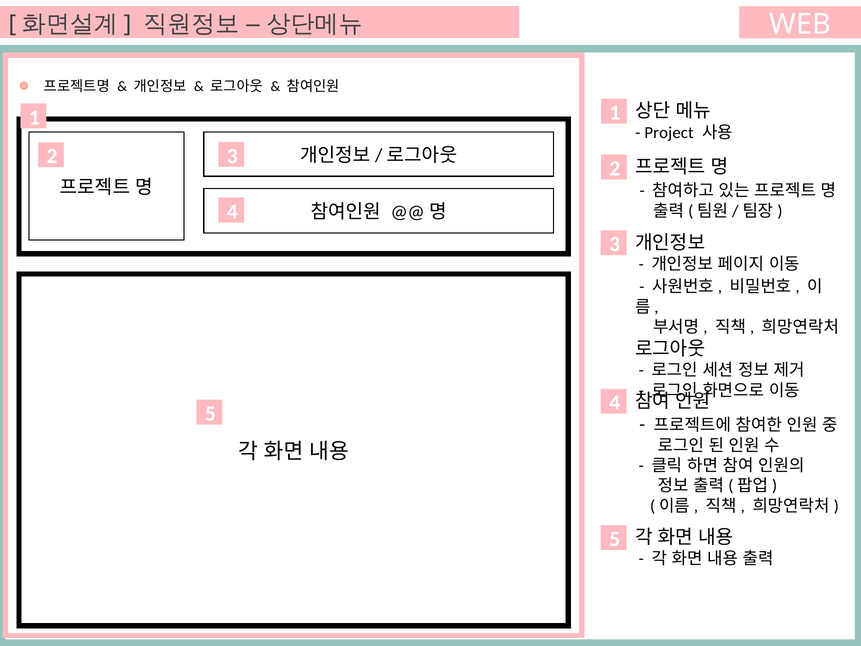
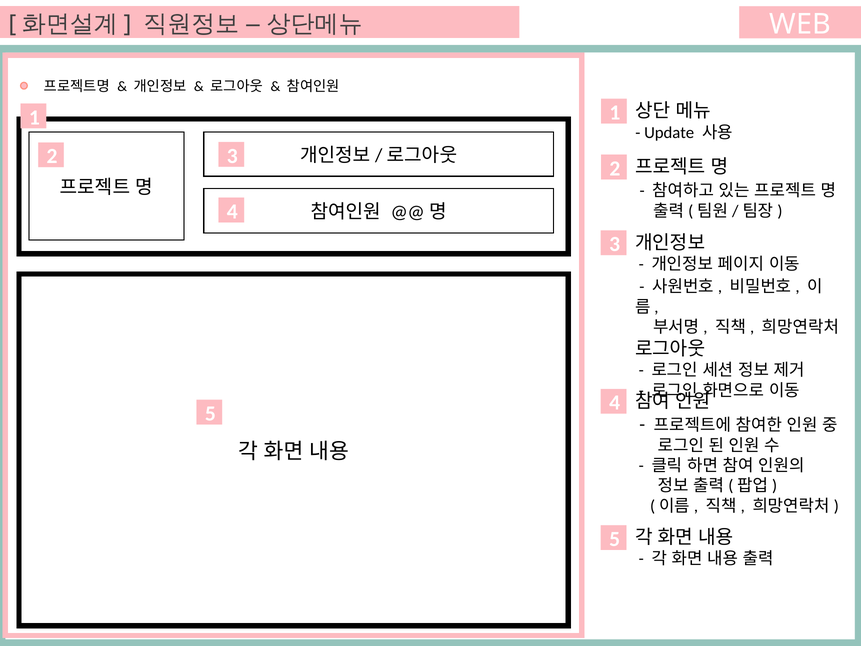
Project: Project -> Update (669, 132)
